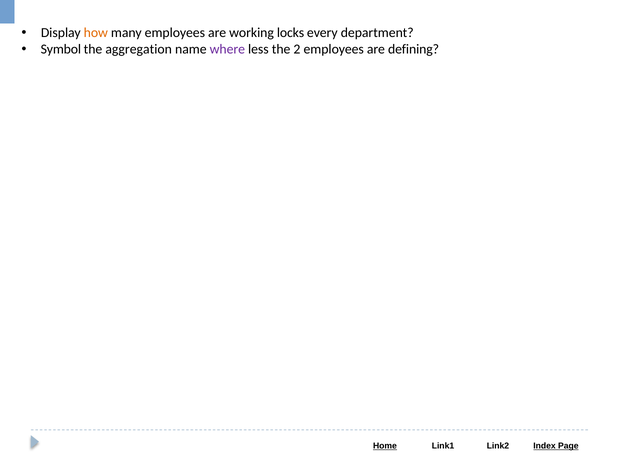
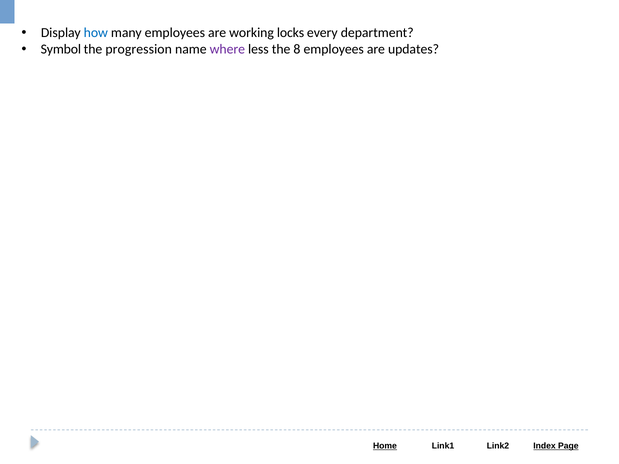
how colour: orange -> blue (96, 33)
aggregation: aggregation -> progression (139, 49)
2: 2 -> 8 (297, 49)
defining: defining -> updates (414, 49)
